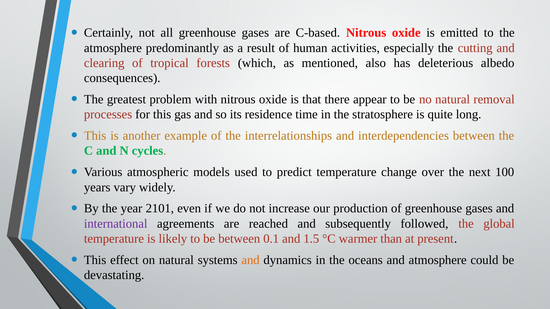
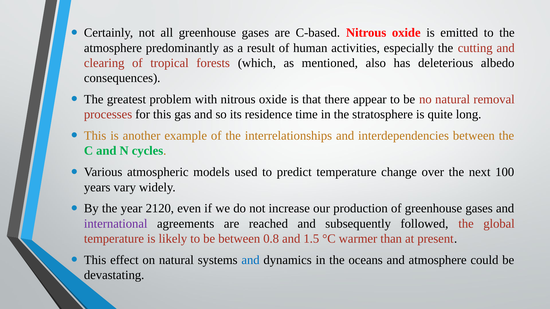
2101: 2101 -> 2120 (160, 209)
0.1: 0.1 -> 0.8 (271, 239)
and colour: orange -> blue (251, 260)
